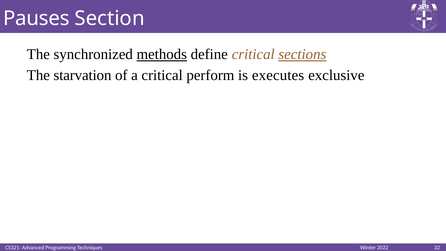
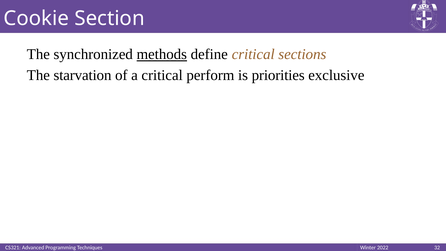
Pauses: Pauses -> Cookie (36, 18)
sections underline: present -> none (302, 54)
executes: executes -> priorities (278, 75)
